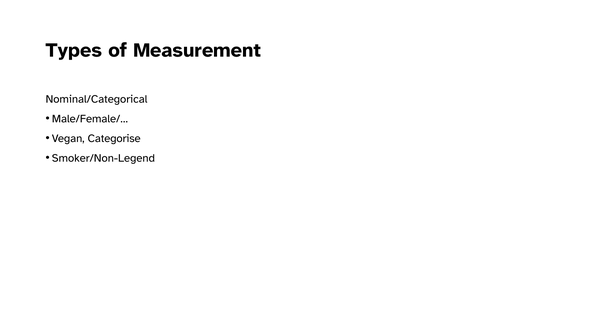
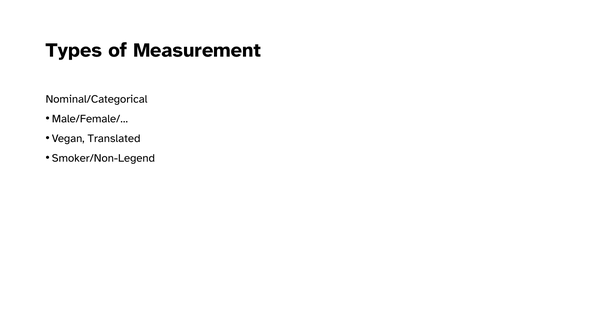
Categorise: Categorise -> Translated (114, 139)
